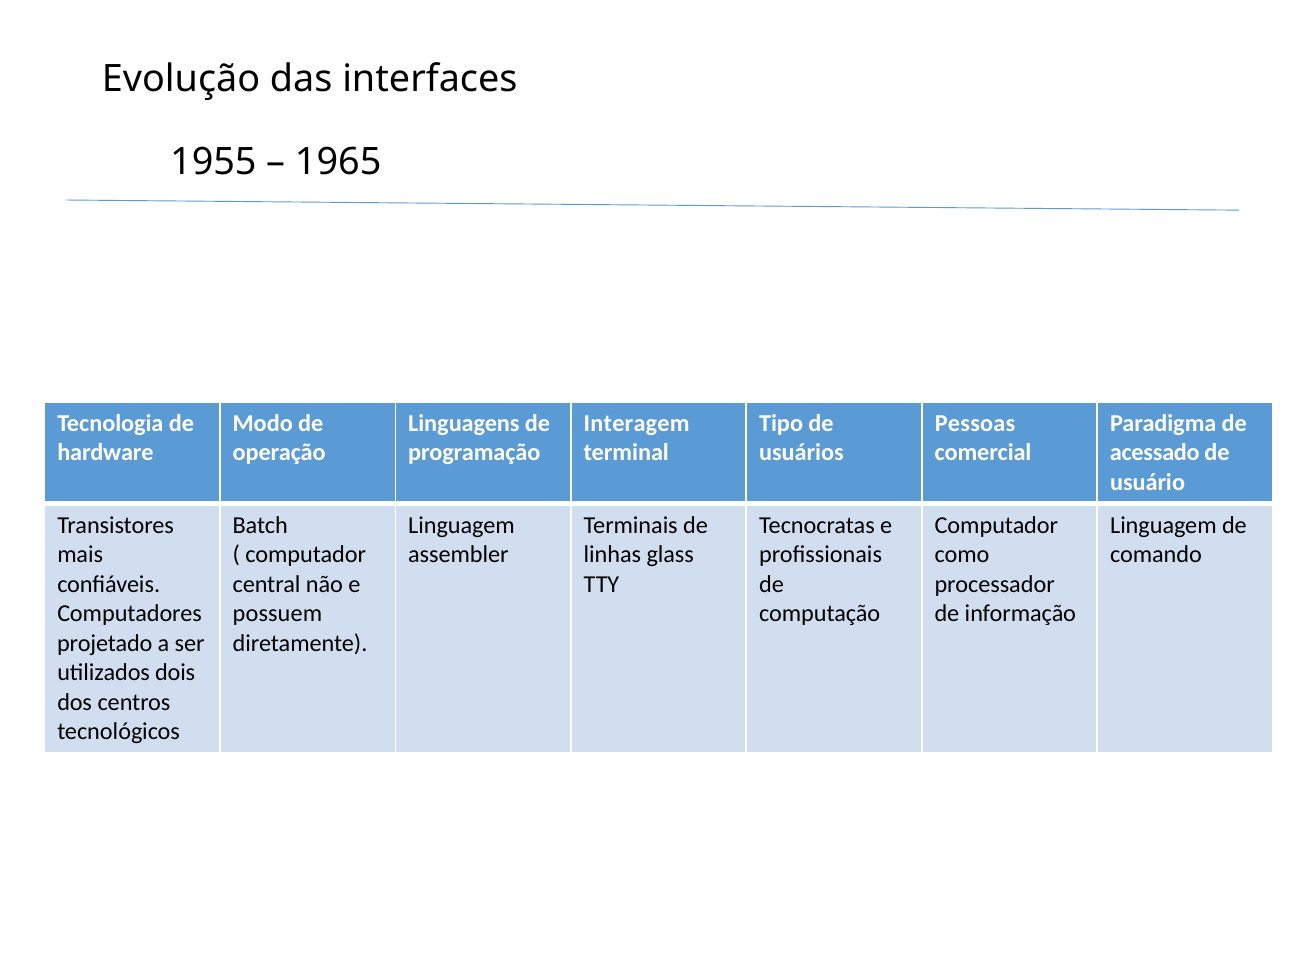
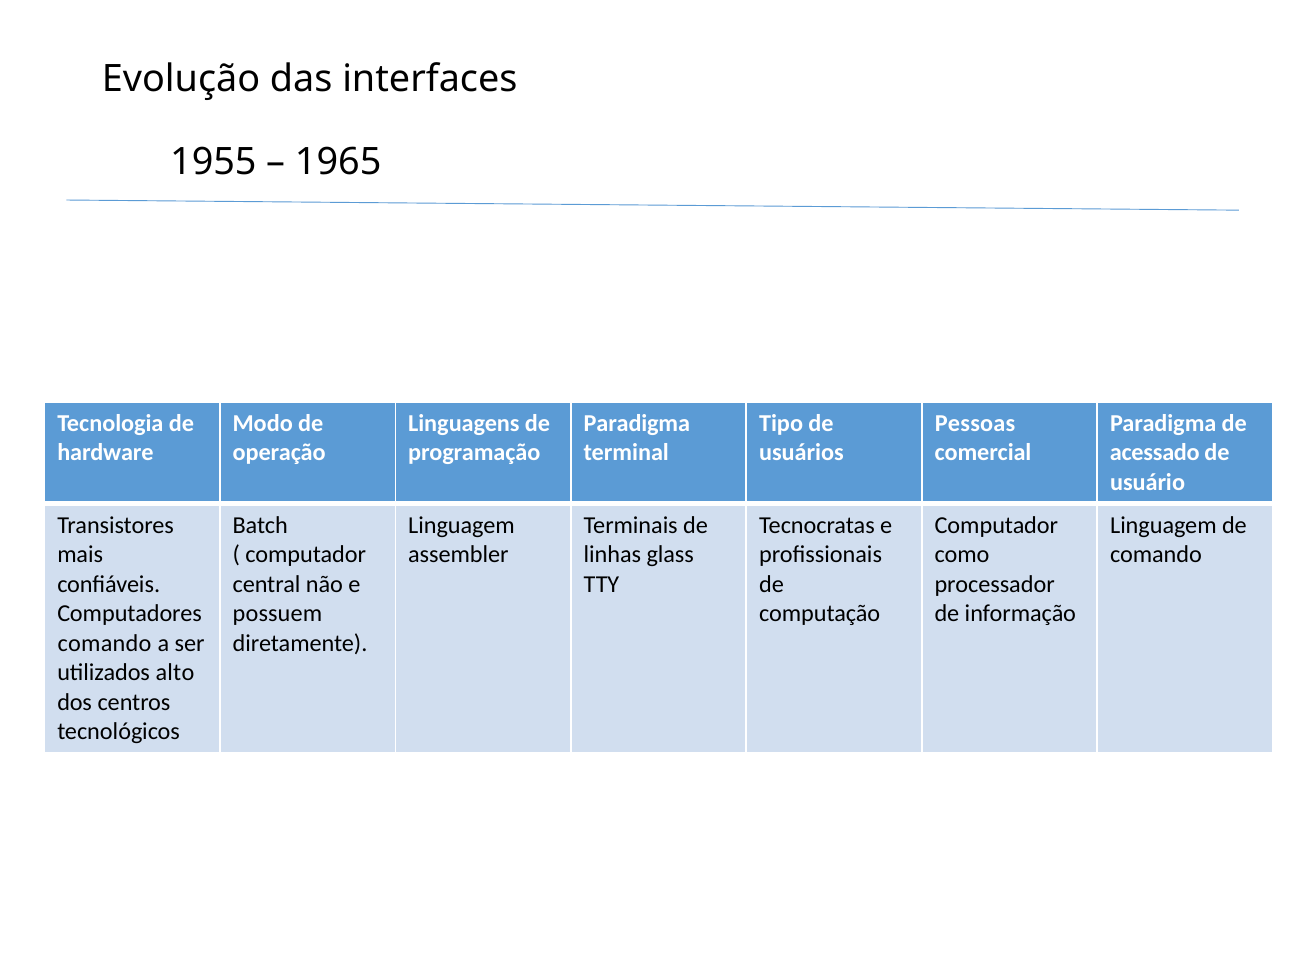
Interagem: Interagem -> Paradigma (637, 423)
projetado: projetado -> comando (105, 643)
dois: dois -> alto (175, 673)
